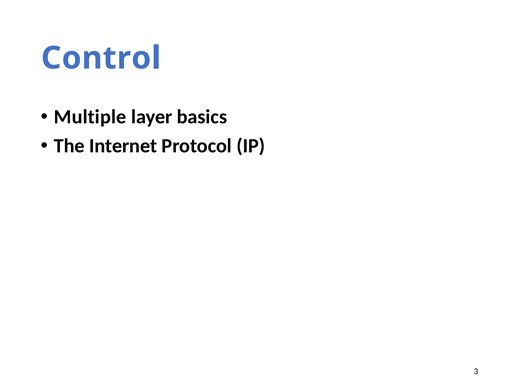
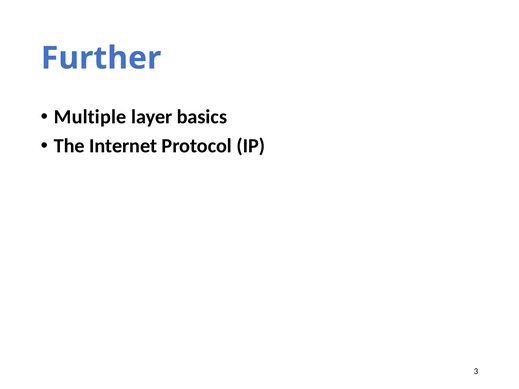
Control: Control -> Further (101, 58)
